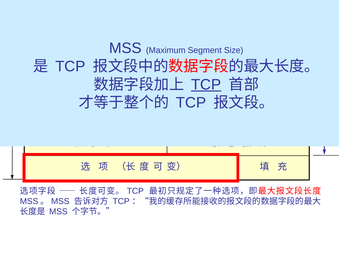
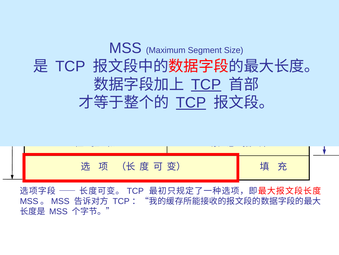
TCP underline: none -> present (191, 102)
